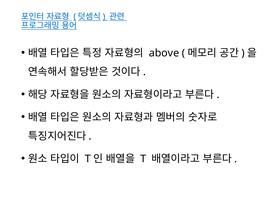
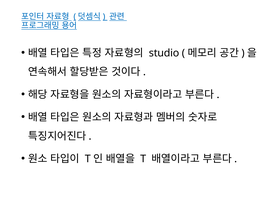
above: above -> studio (164, 53)
